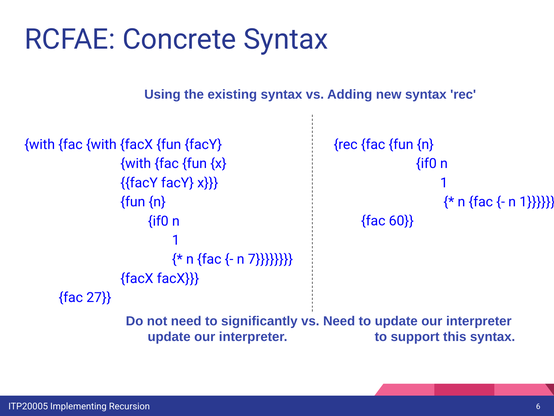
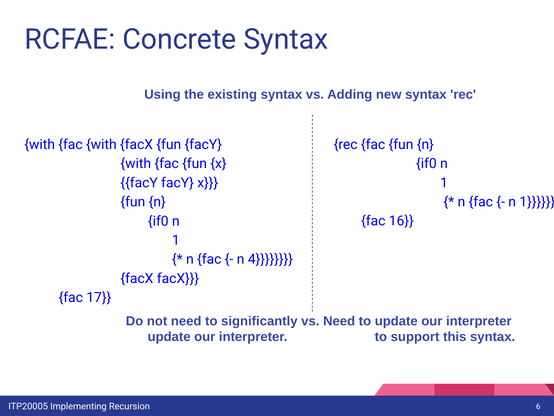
60: 60 -> 16 (401, 221)
7: 7 -> 4 (270, 259)
27: 27 -> 17 (99, 297)
